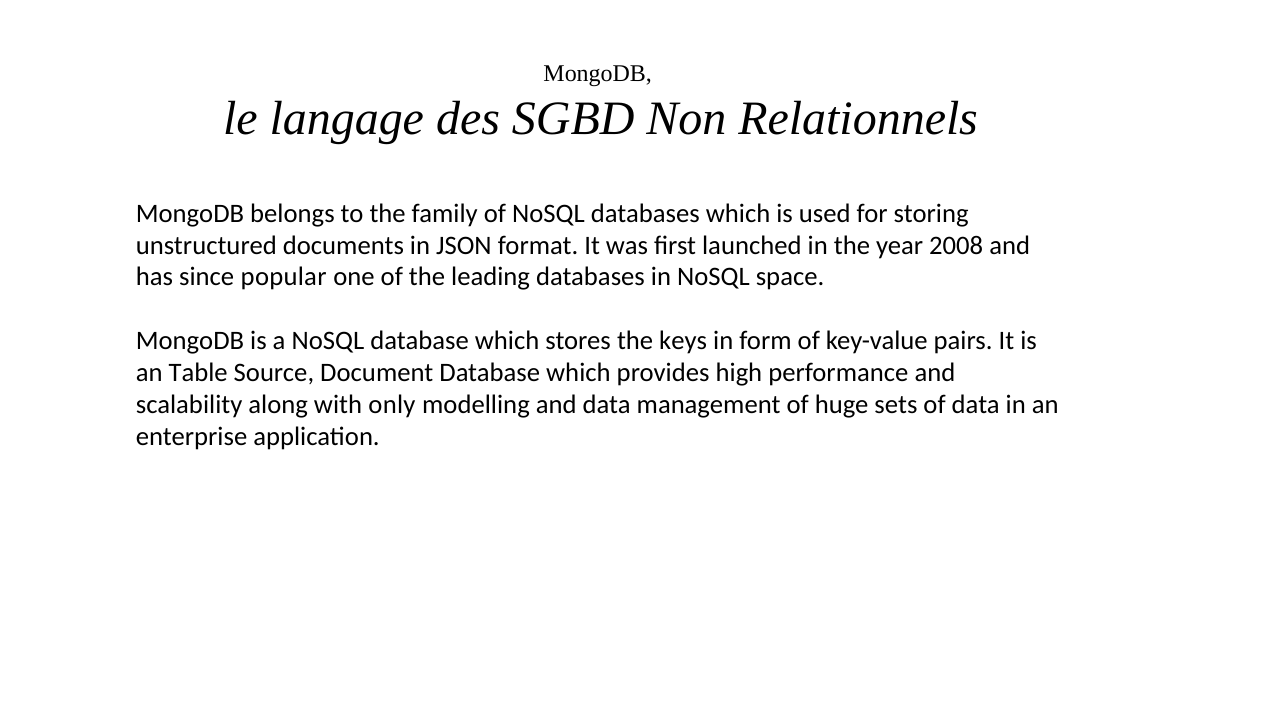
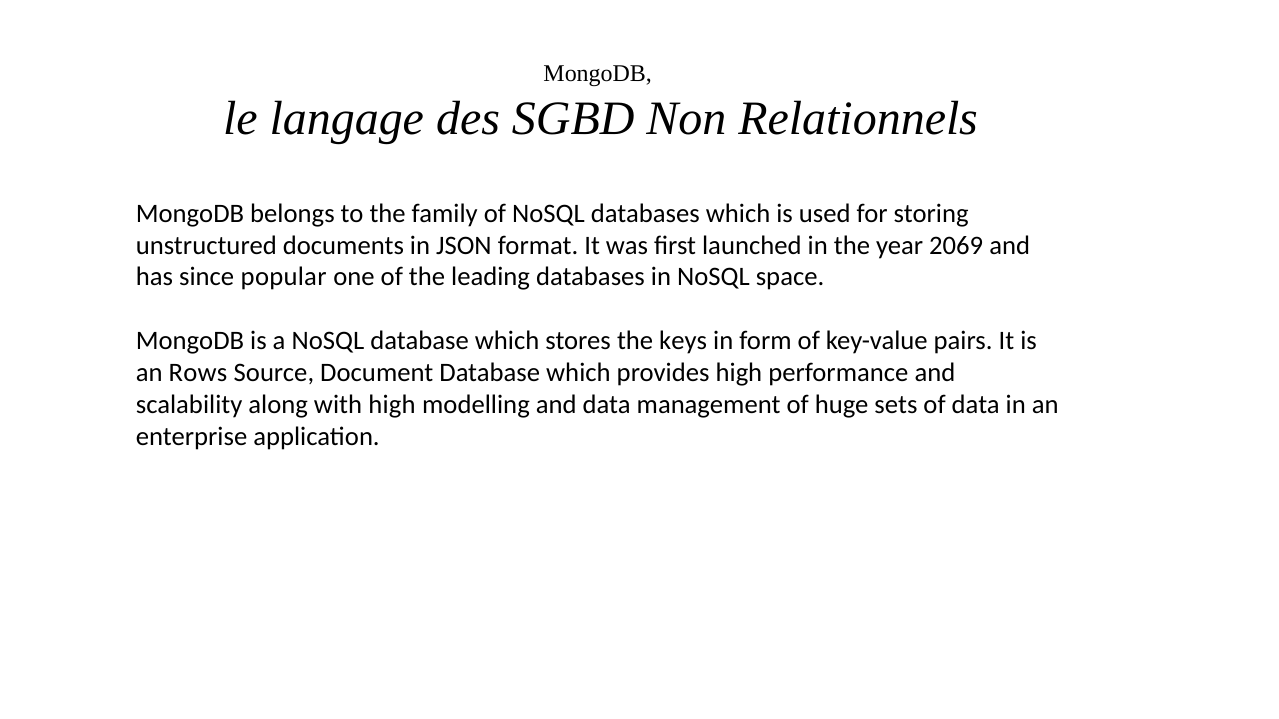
2008: 2008 -> 2069 (956, 245)
Table: Table -> Rows (198, 373)
with only: only -> high (392, 405)
